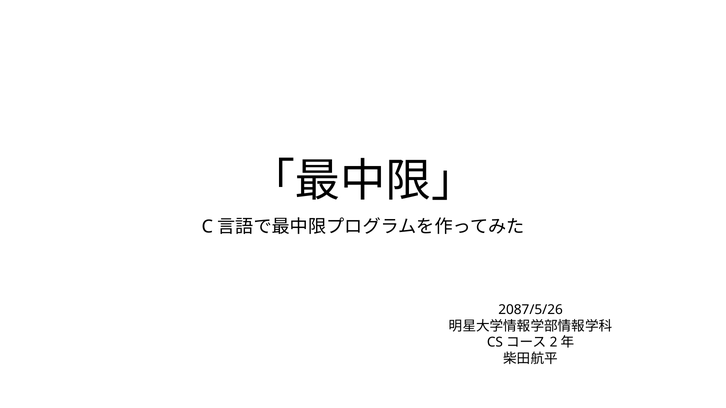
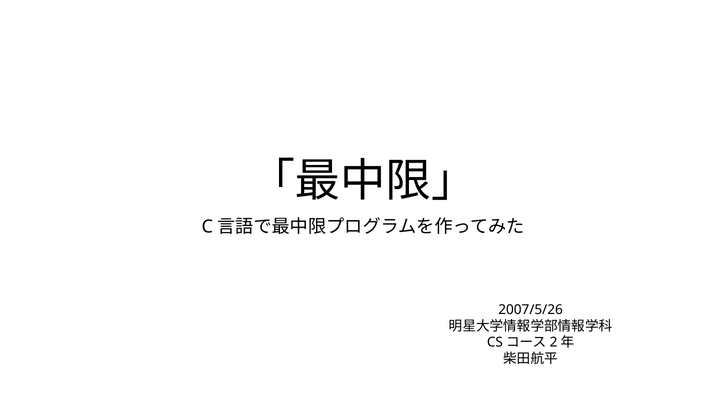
2087/5/26: 2087/5/26 -> 2007/5/26 (531, 310)
